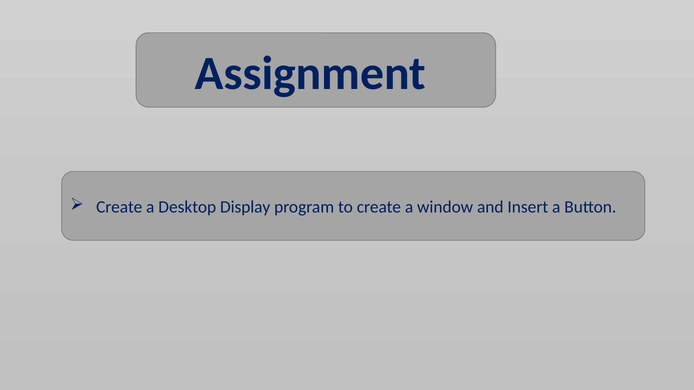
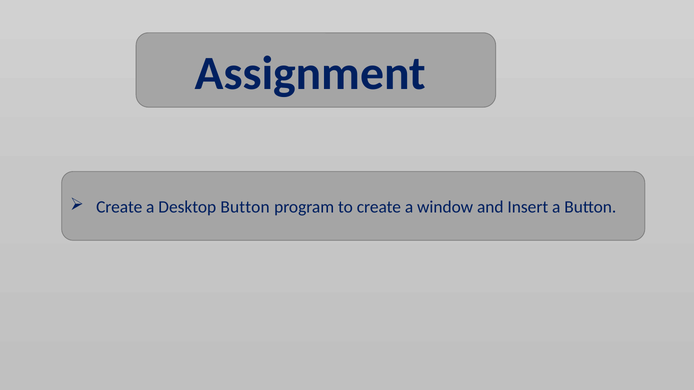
Desktop Display: Display -> Button (245, 207)
